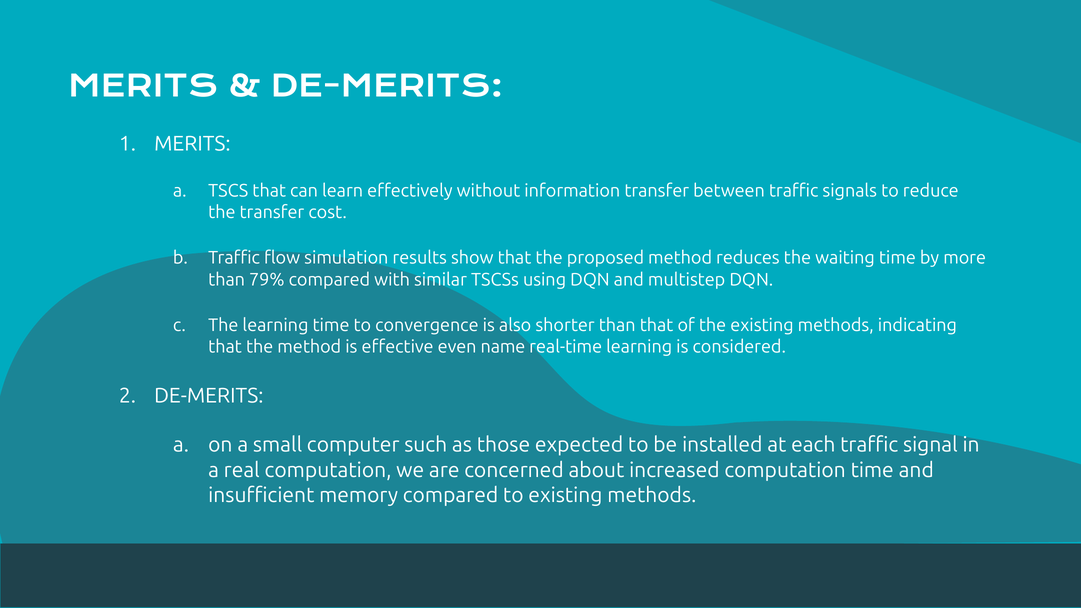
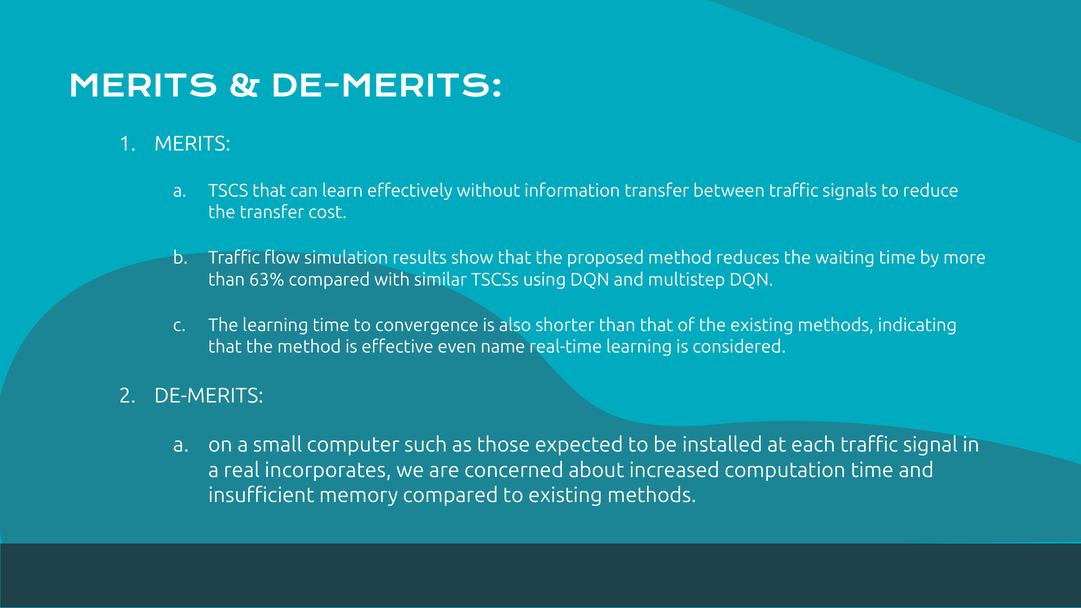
79%: 79% -> 63% (267, 280)
real computation: computation -> incorporates (328, 470)
